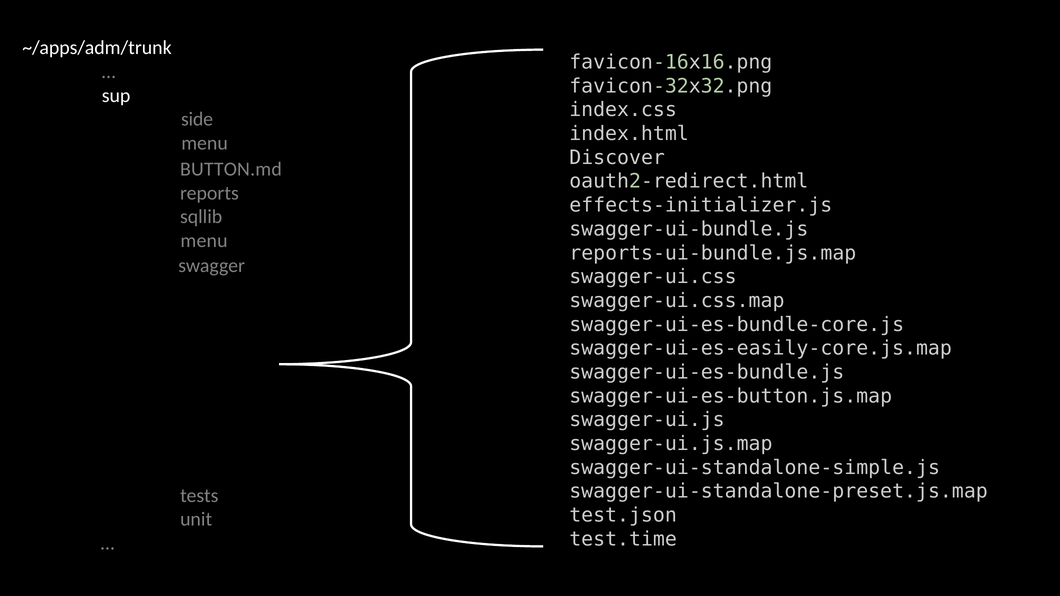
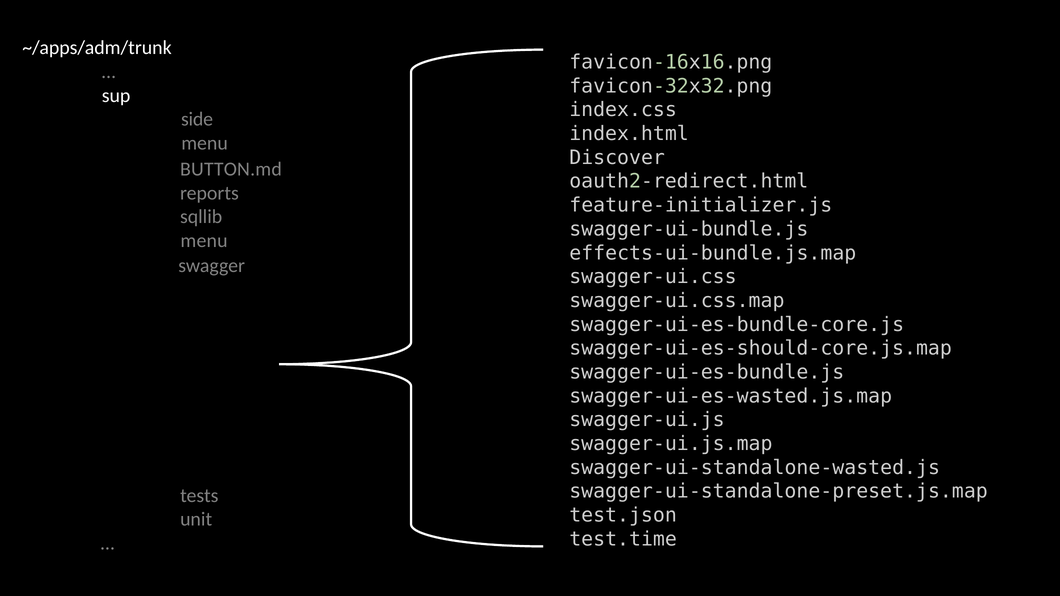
effects-initializer.js: effects-initializer.js -> feature-initializer.js (701, 205)
reports-ui-bundle.js.map: reports-ui-bundle.js.map -> effects-ui-bundle.js.map (713, 253)
swagger-ui-es-easily-core.js.map: swagger-ui-es-easily-core.js.map -> swagger-ui-es-should-core.js.map (761, 348)
swagger-ui-es-button.js.map: swagger-ui-es-button.js.map -> swagger-ui-es-wasted.js.map (731, 396)
swagger-ui-standalone-simple.js: swagger-ui-standalone-simple.js -> swagger-ui-standalone-wasted.js (755, 468)
